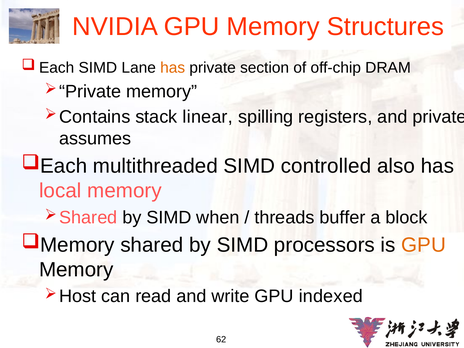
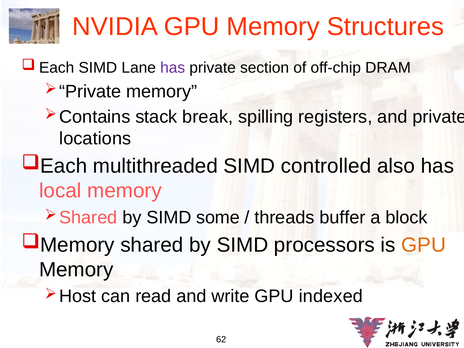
has colour: orange -> purple (173, 68)
linear: linear -> break (208, 117)
assumes: assumes -> locations (95, 138)
when: when -> some (218, 217)
